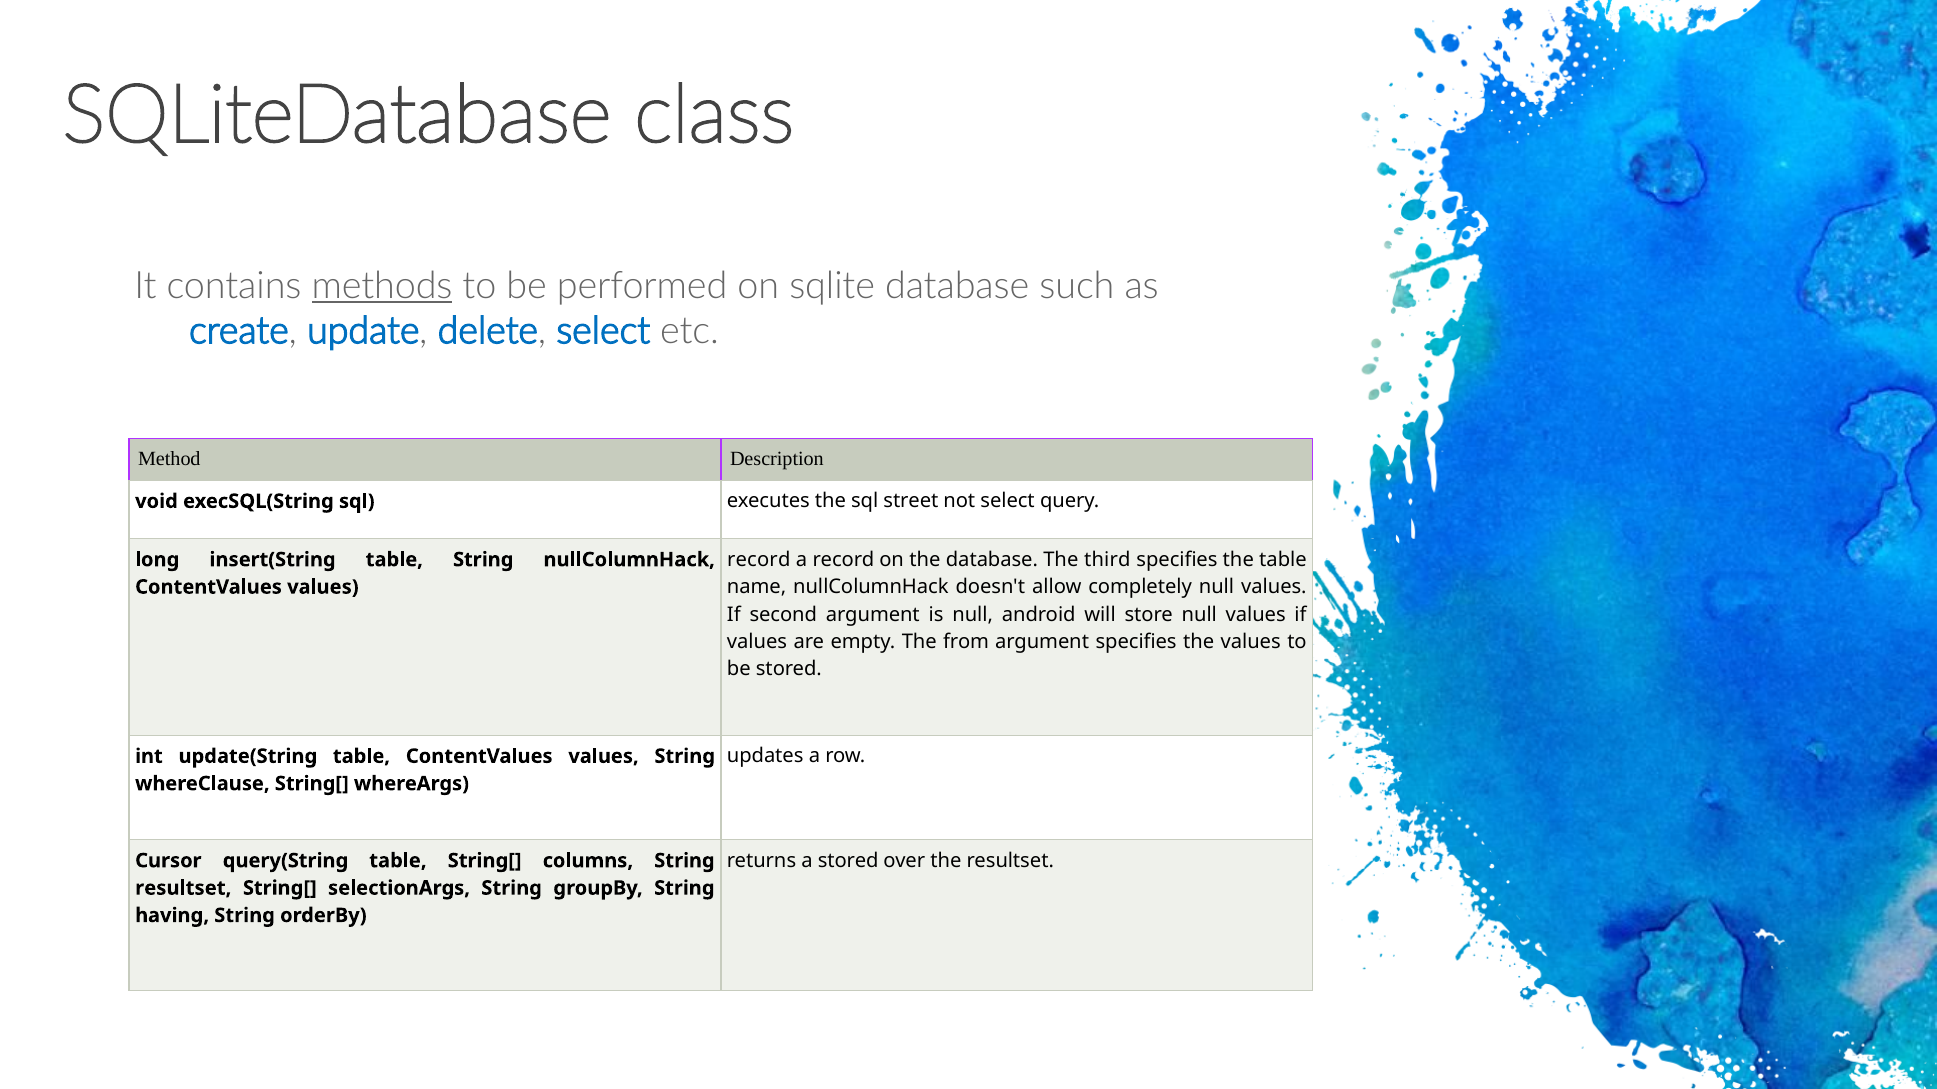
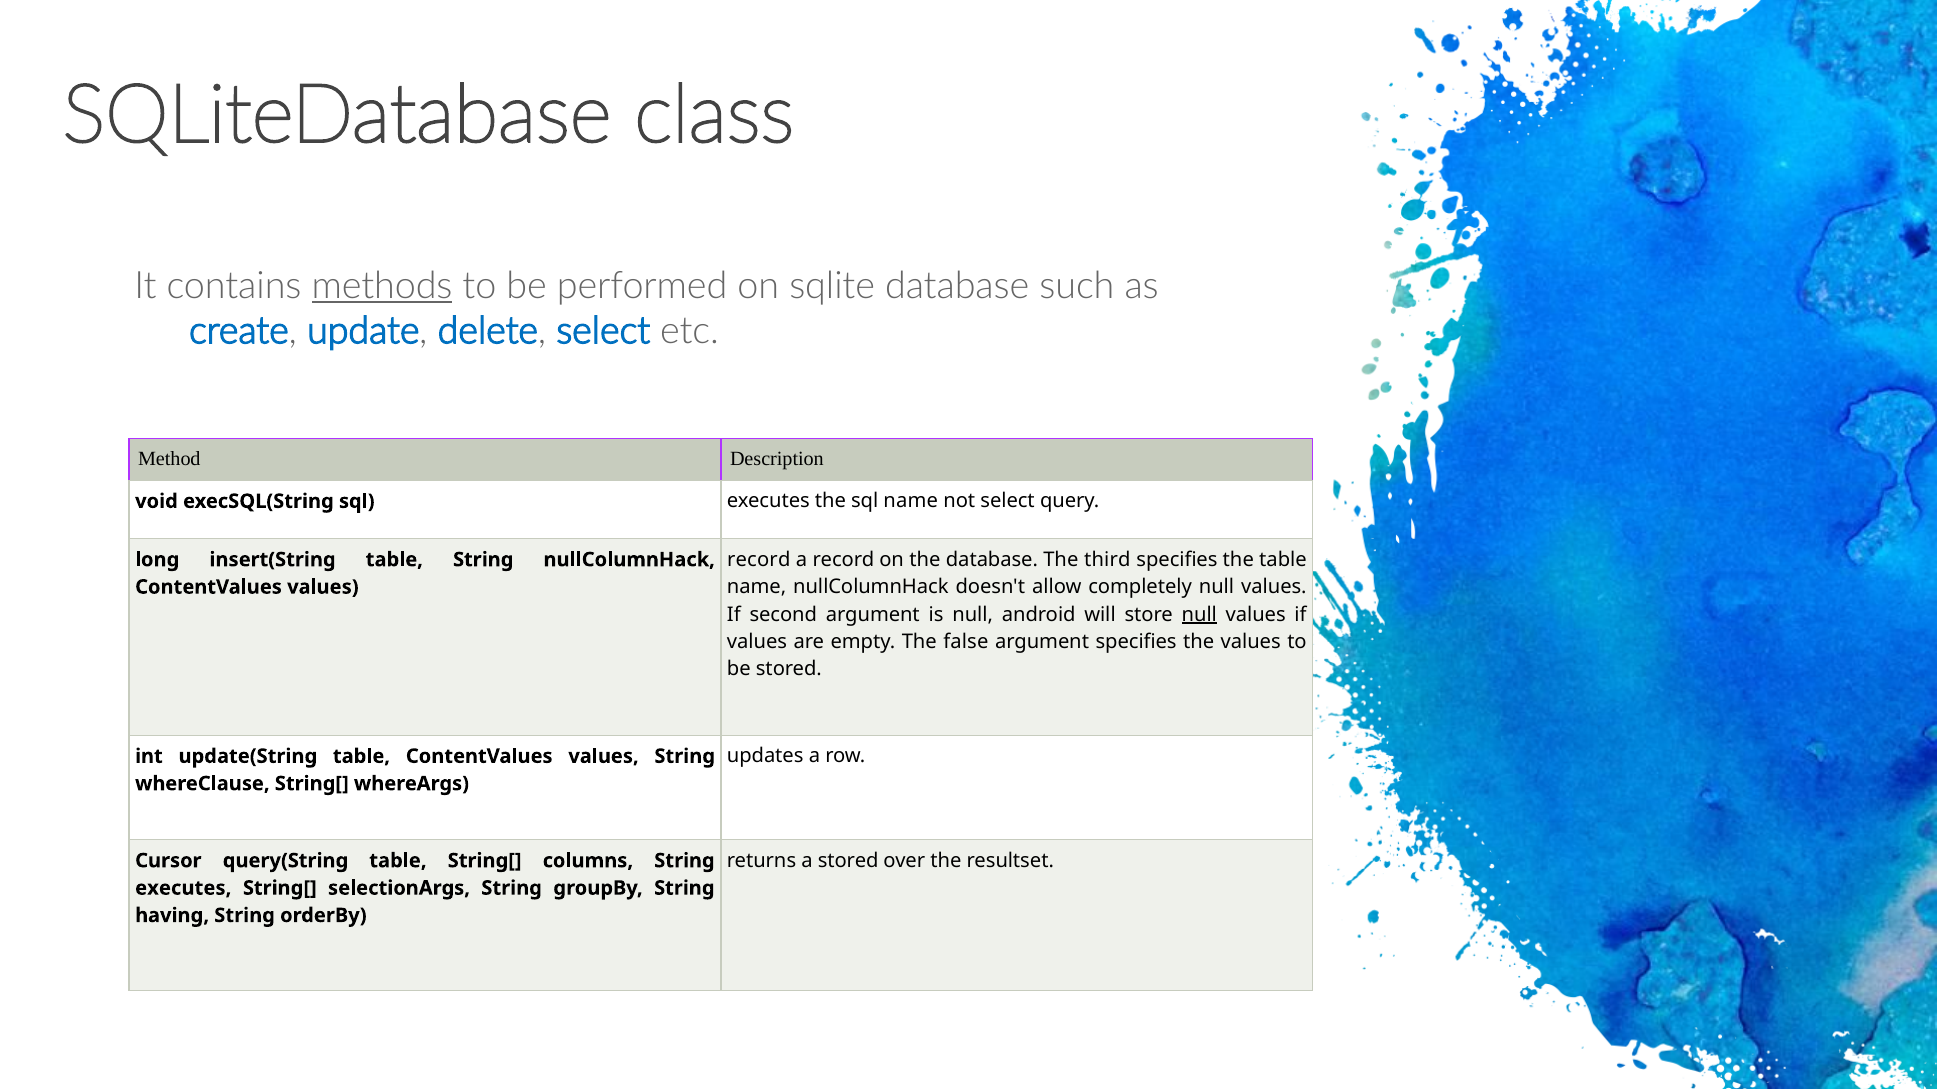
sql street: street -> name (911, 502)
null underline: none -> present (1199, 615)
from: from -> false (966, 642)
resultset: resultset -> executes (183, 888)
